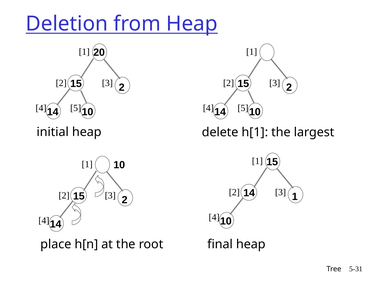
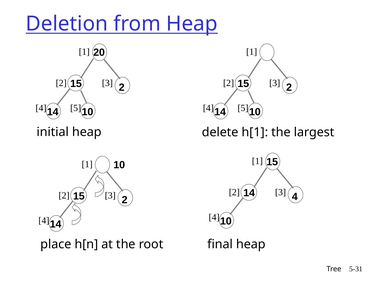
1: 1 -> 4 (295, 197)
